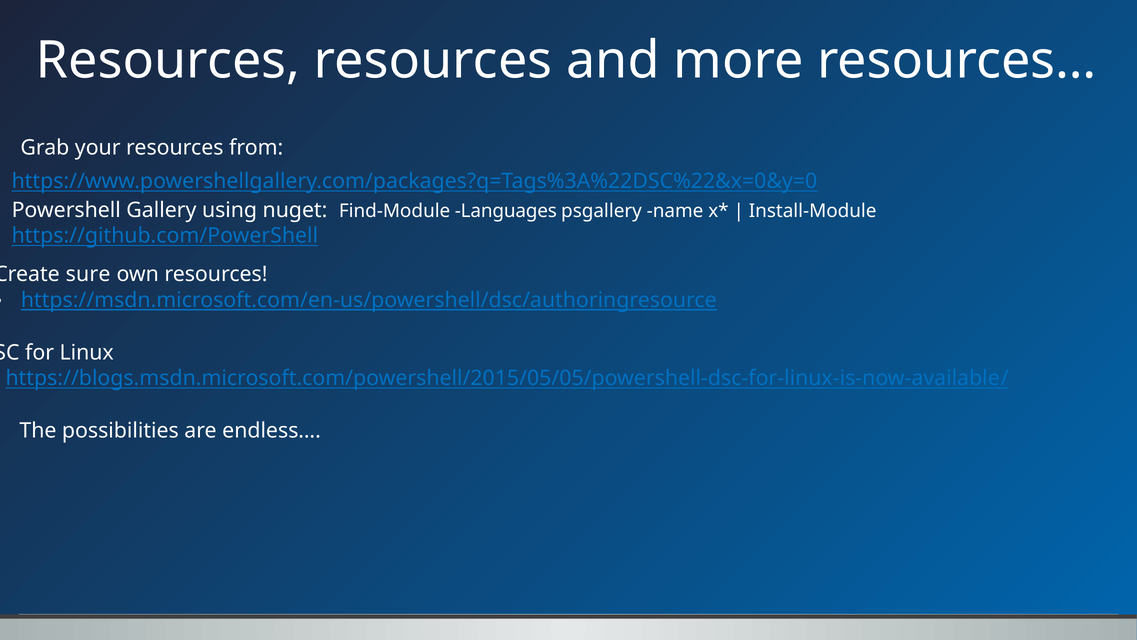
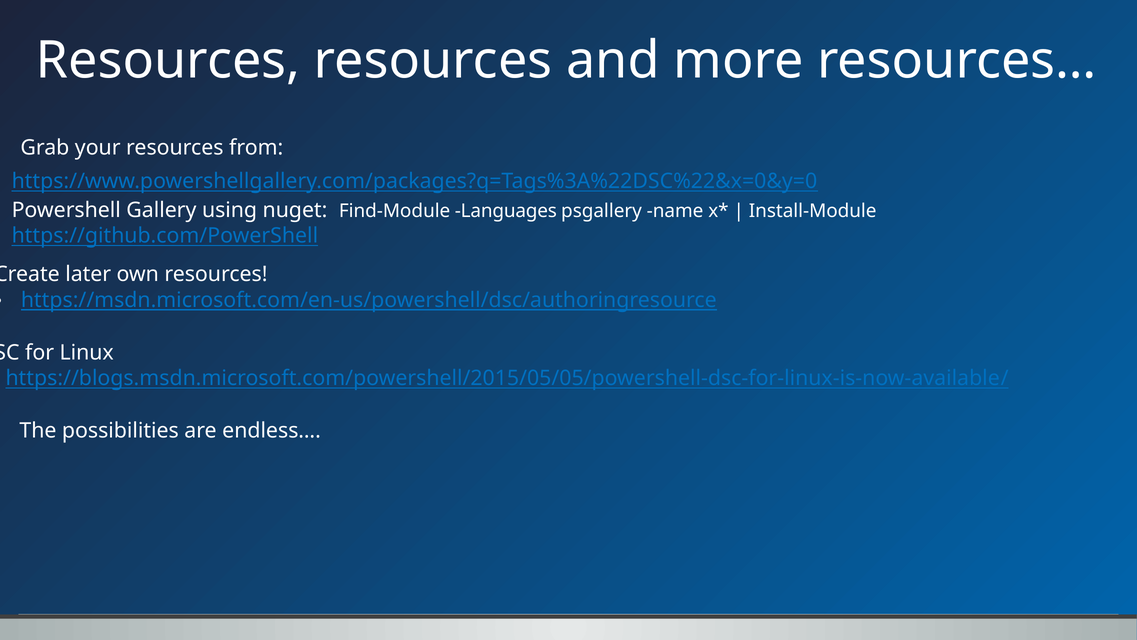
sure: sure -> later (88, 274)
